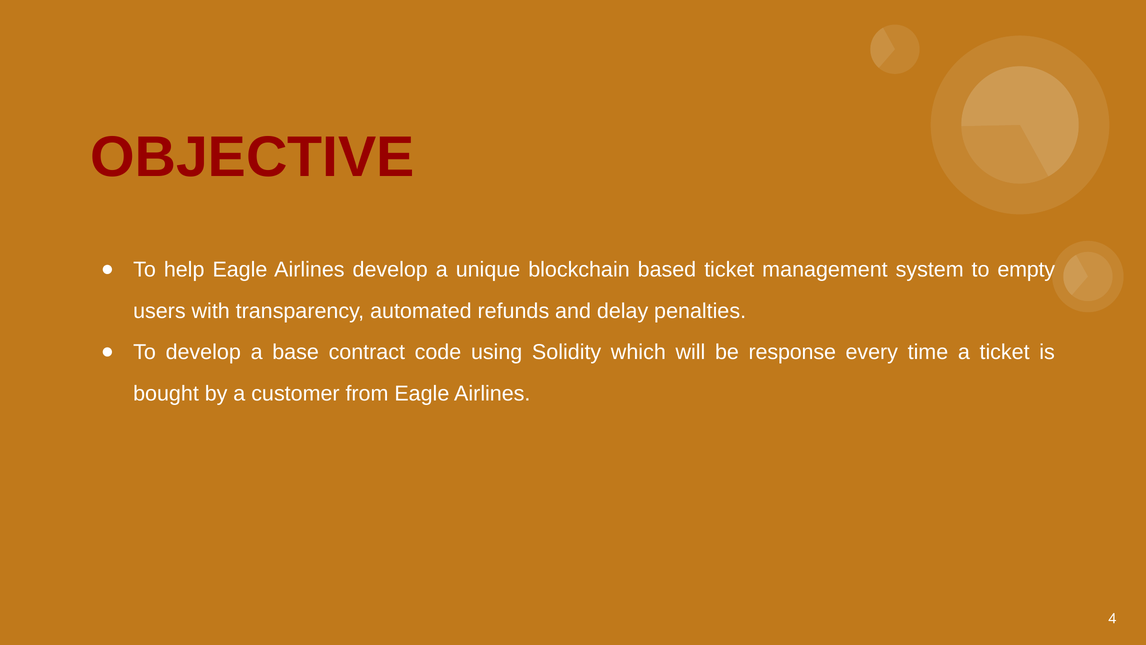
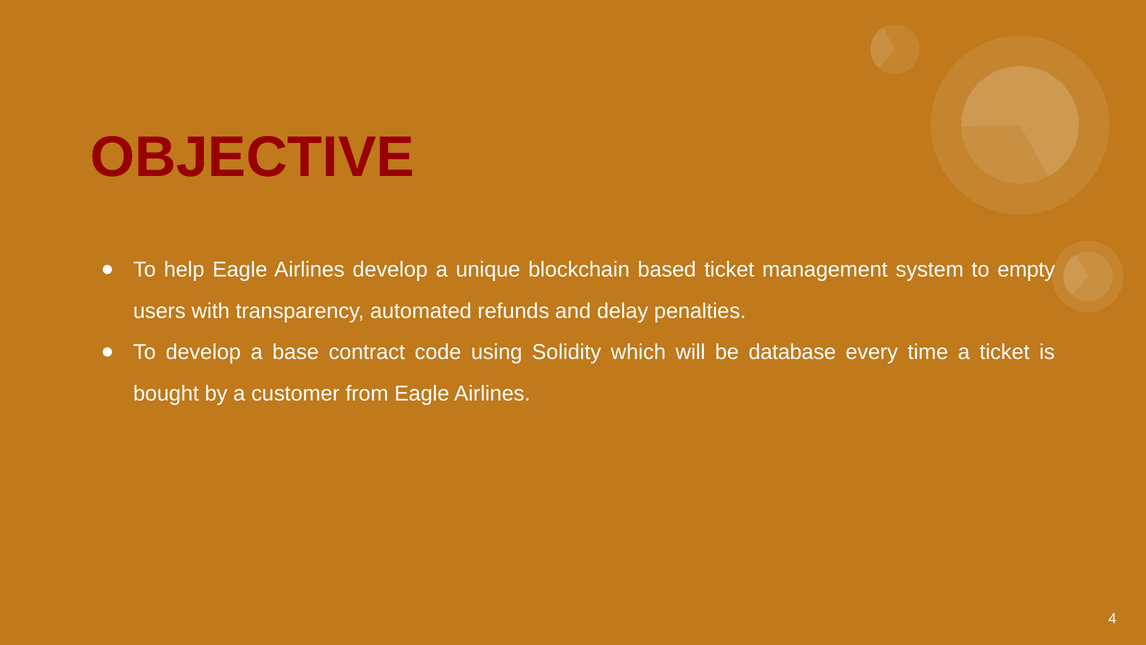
response: response -> database (792, 352)
